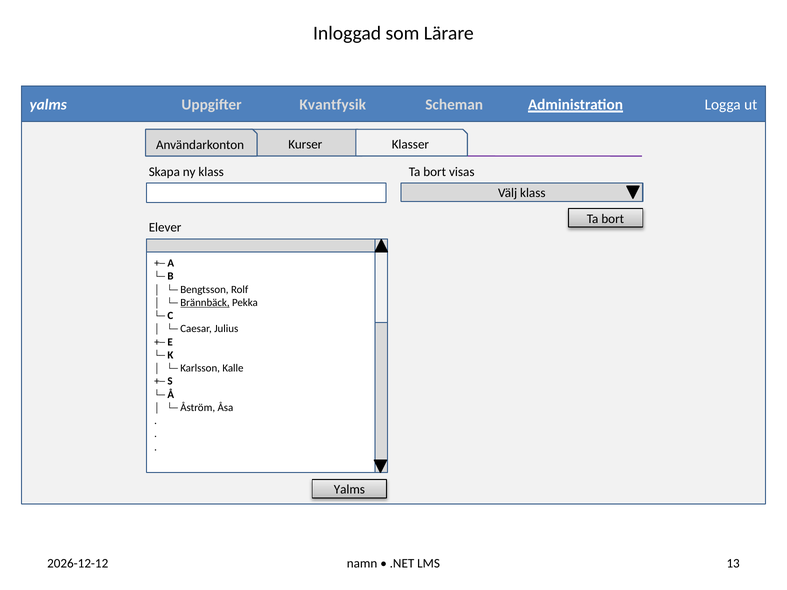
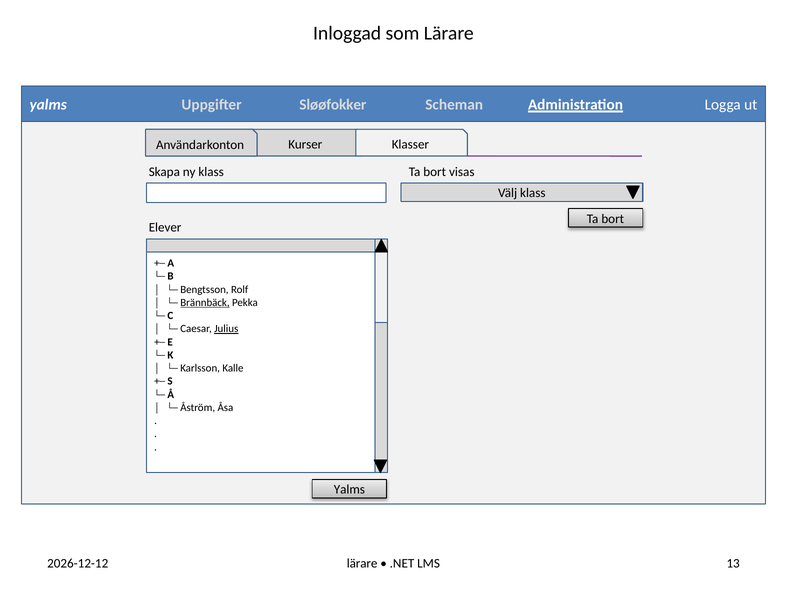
Kvantfysik: Kvantfysik -> Sløøfokker (333, 105)
Julius underline: none -> present (226, 329)
namn: namn -> lärare (362, 564)
